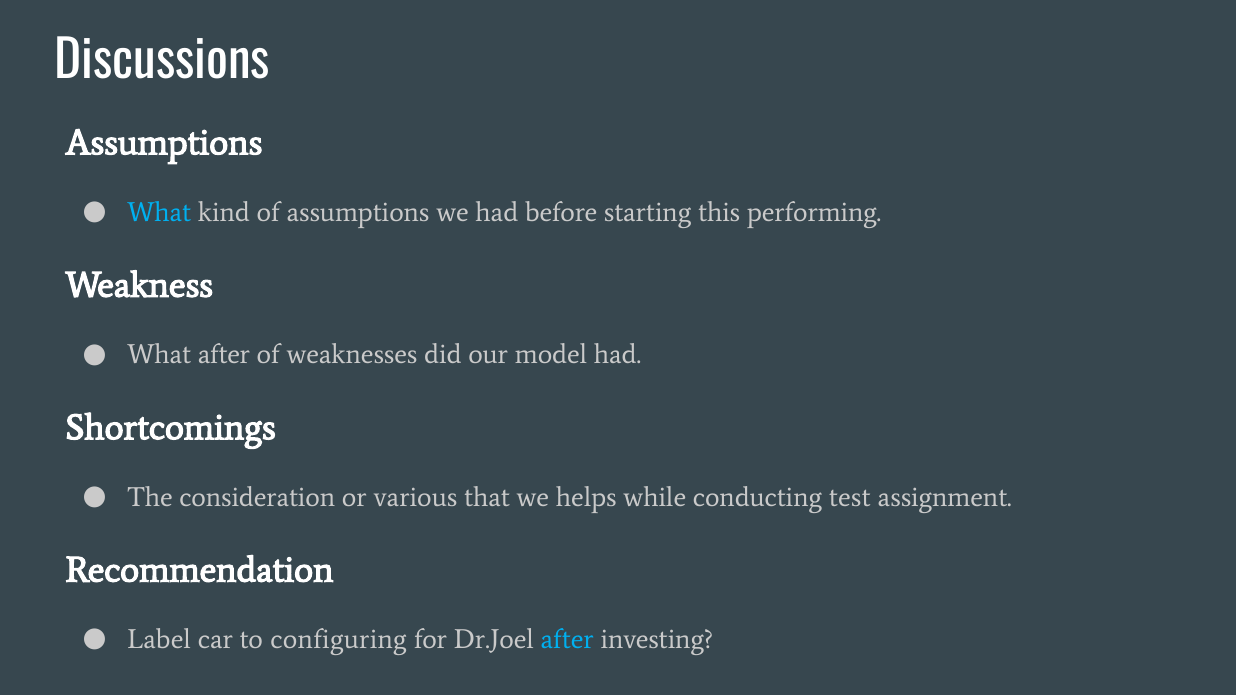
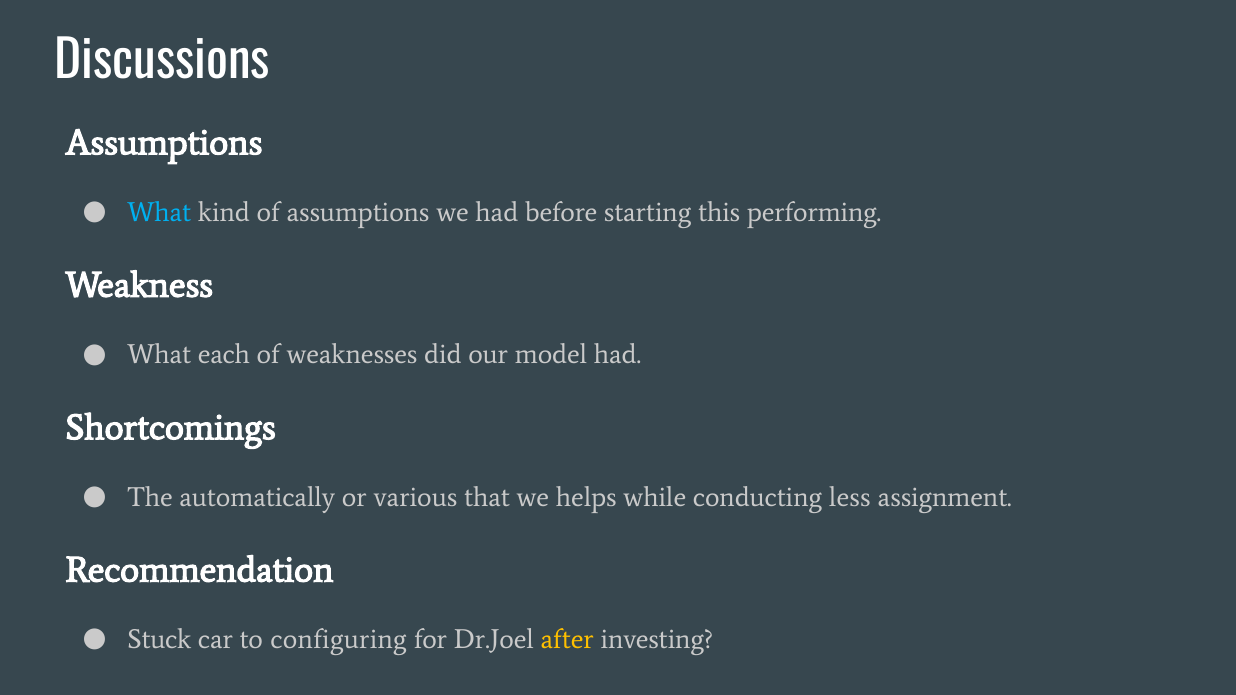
What after: after -> each (224, 355)
consideration: consideration -> automatically (257, 497)
test: test -> less (850, 497)
Label: Label -> Stuck (159, 640)
after colour: light blue -> yellow (567, 640)
